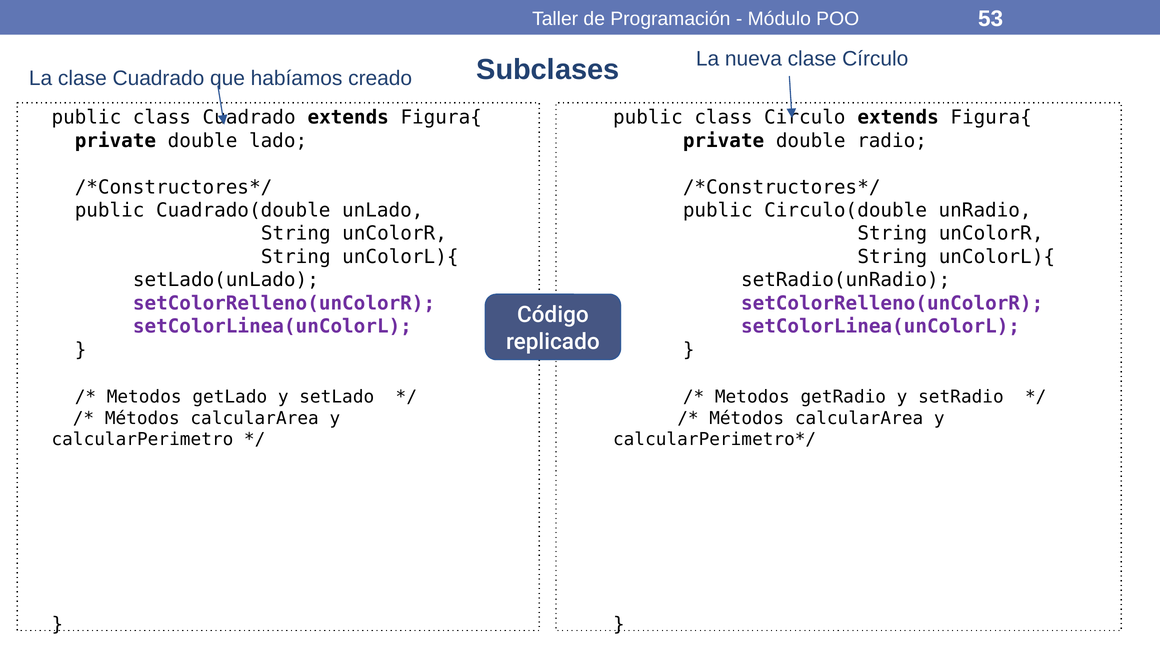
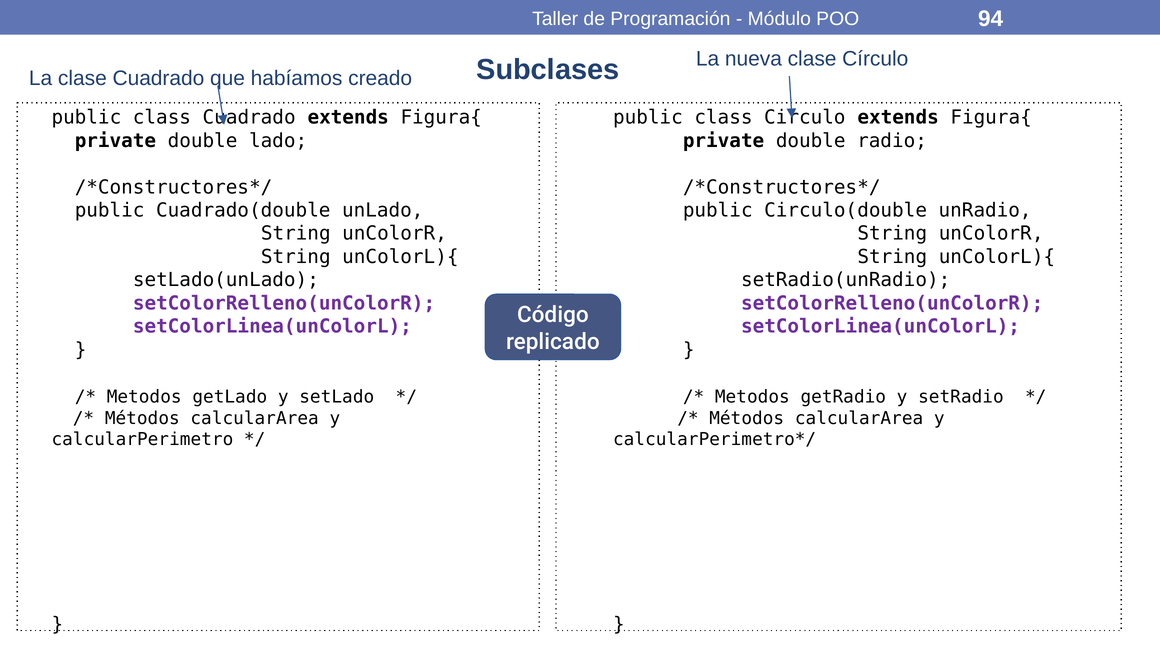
53: 53 -> 94 (991, 19)
